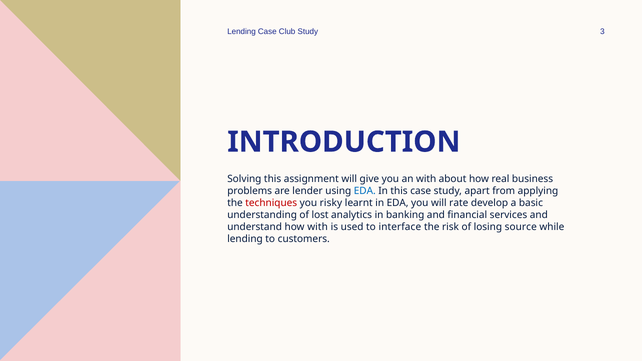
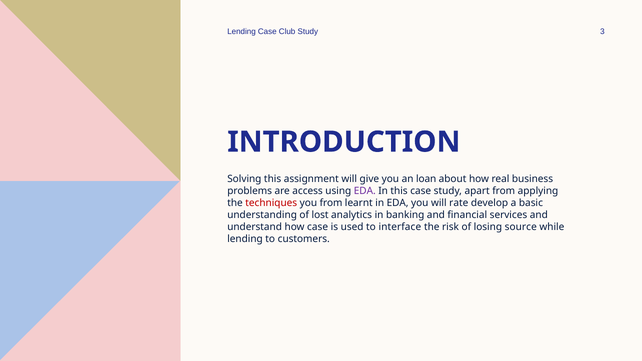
an with: with -> loan (426, 179)
lender: lender -> access (308, 191)
EDA colour: blue -> purple (365, 191)
you risky: risky -> from (331, 203)
how with: with -> case (318, 227)
